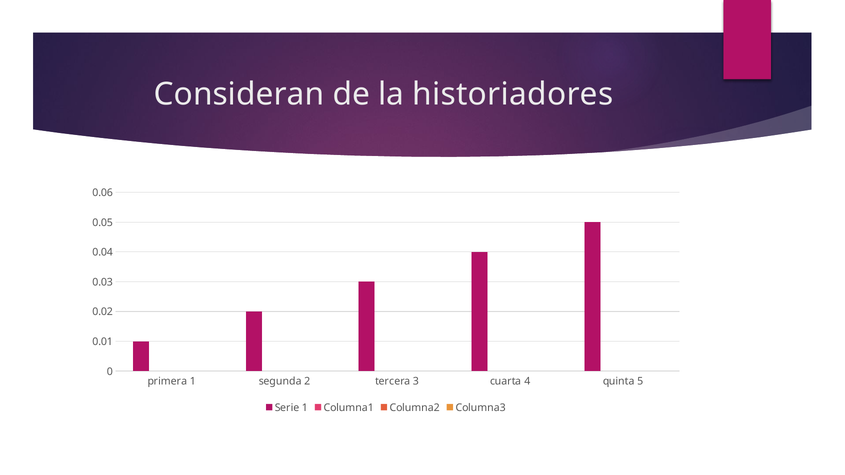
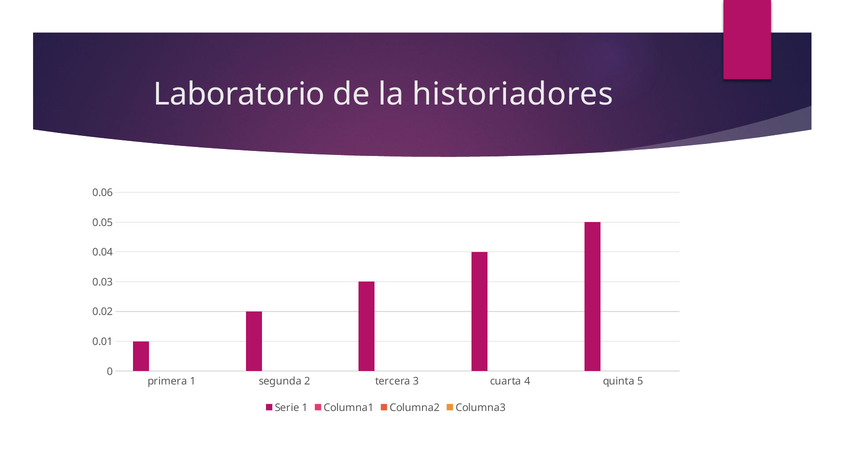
Consideran: Consideran -> Laboratorio (239, 94)
